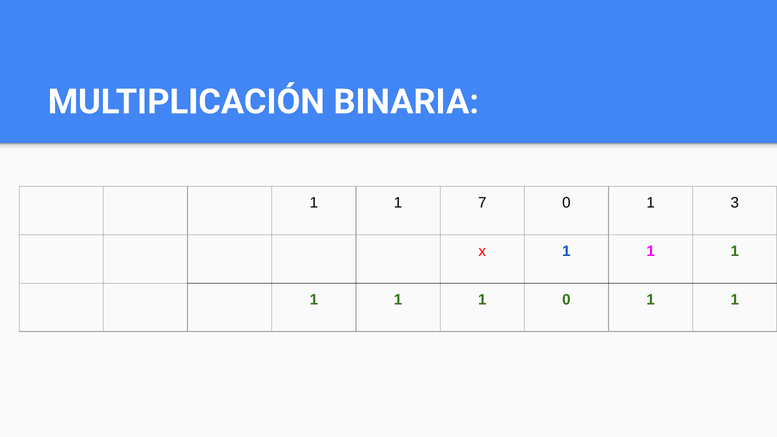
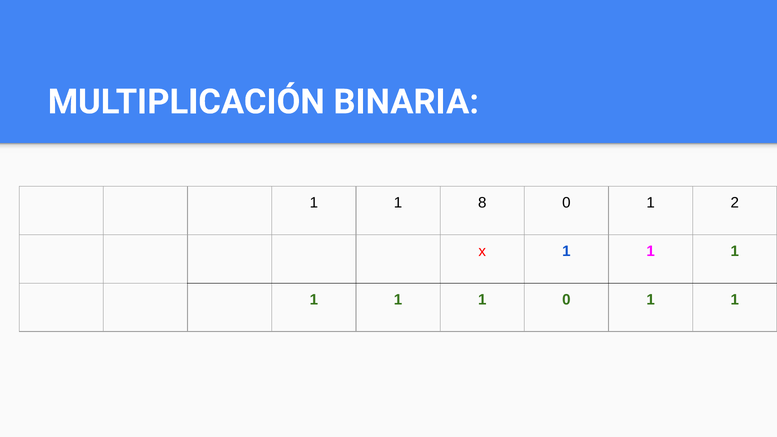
7: 7 -> 8 (482, 203)
3: 3 -> 2 (735, 203)
